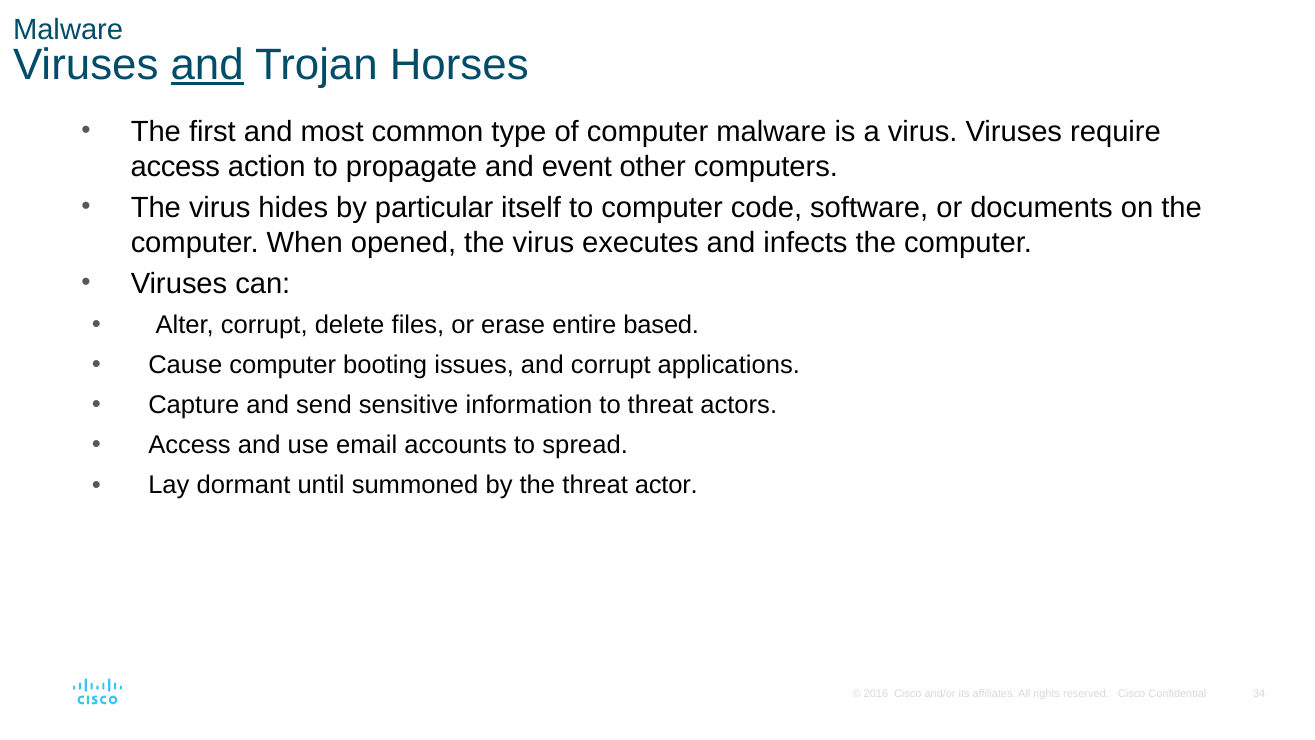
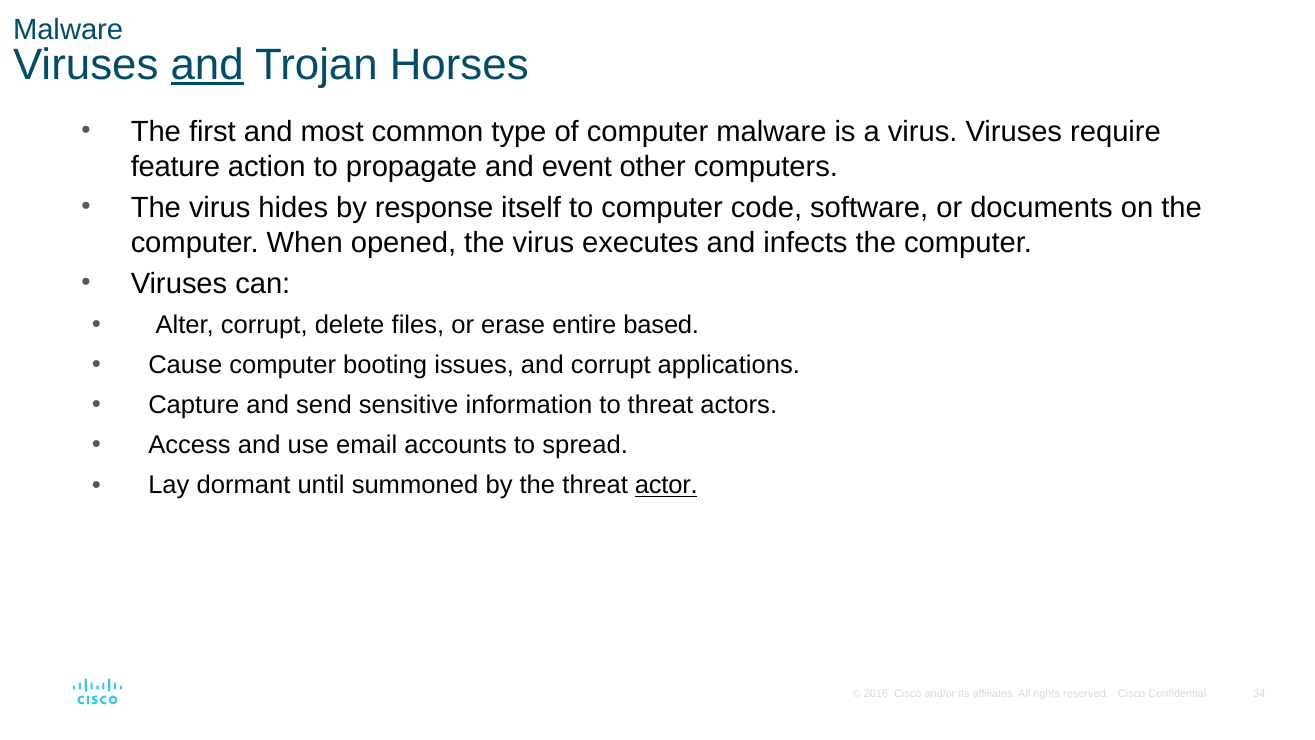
access: access -> feature (175, 166)
particular: particular -> response (434, 207)
actor underline: none -> present (666, 485)
